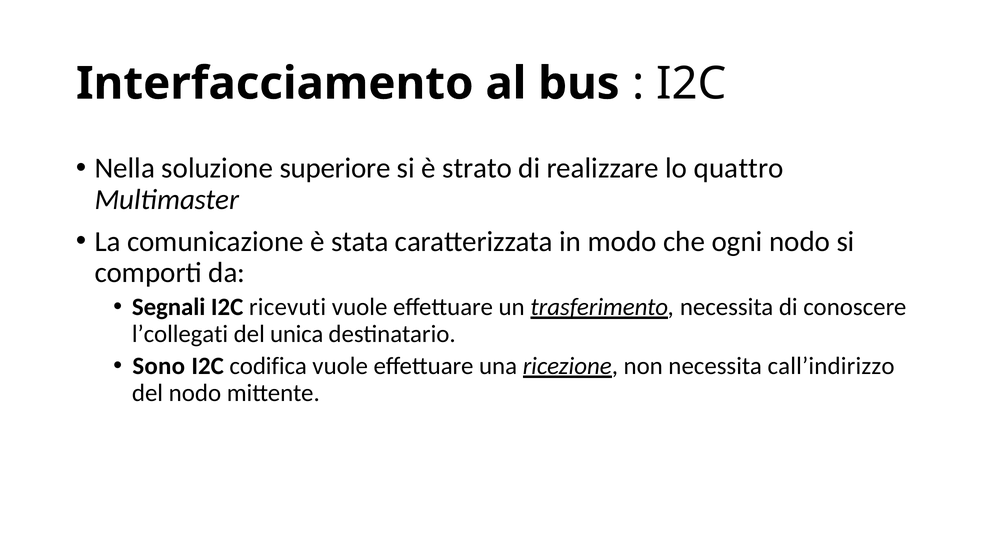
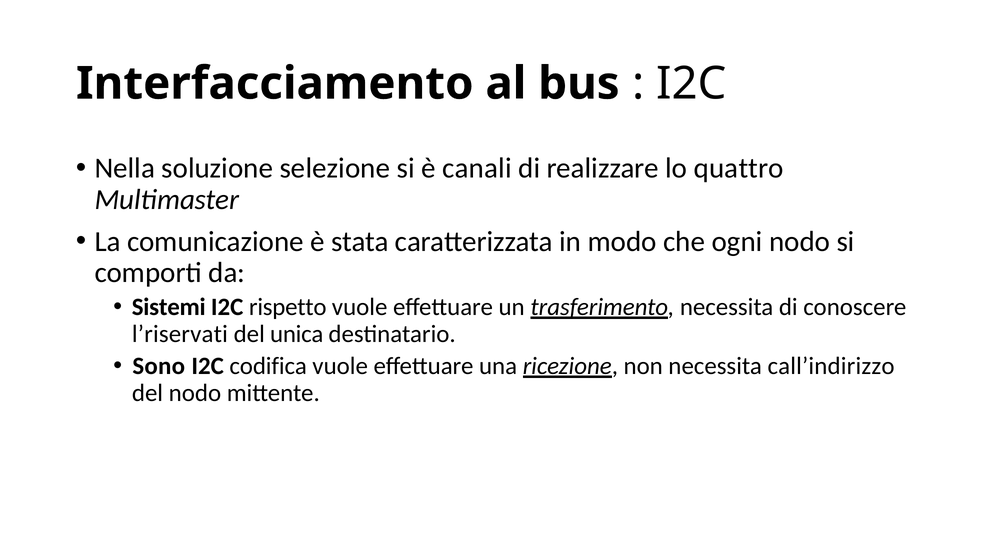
superiore: superiore -> selezione (335, 168)
strato: strato -> canali (477, 168)
Segnali: Segnali -> Sistemi (169, 307)
ricevuti: ricevuti -> rispetto (288, 307)
l’collegati: l’collegati -> l’riservati (180, 334)
